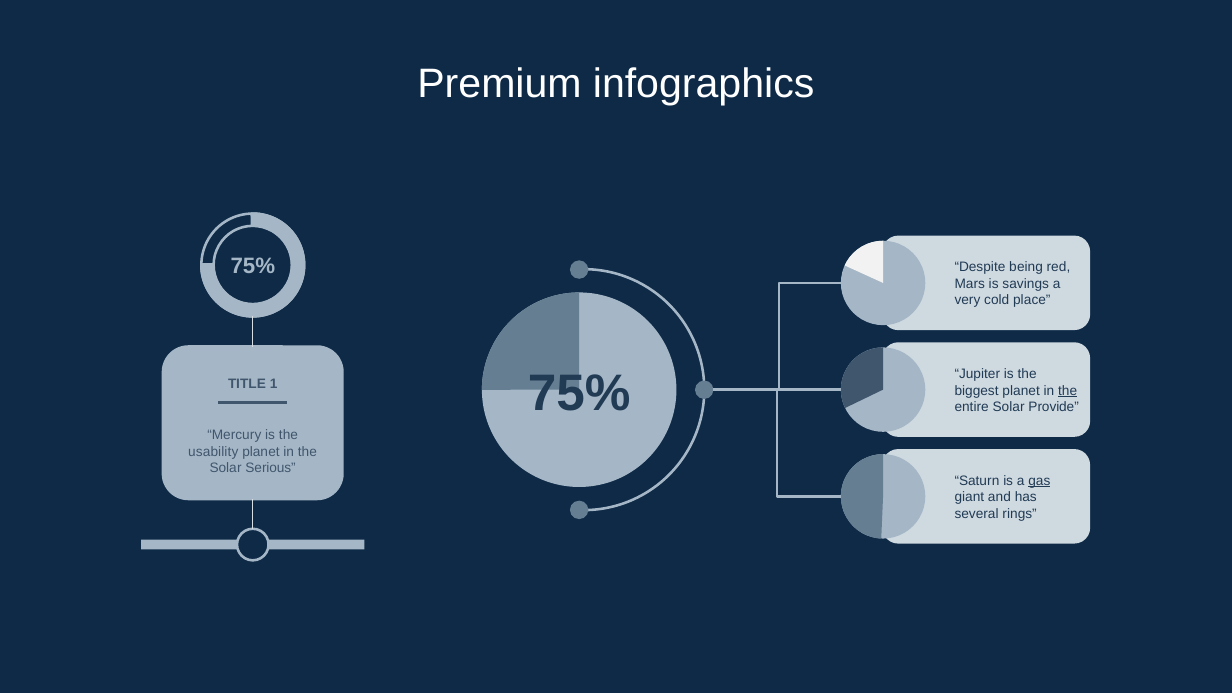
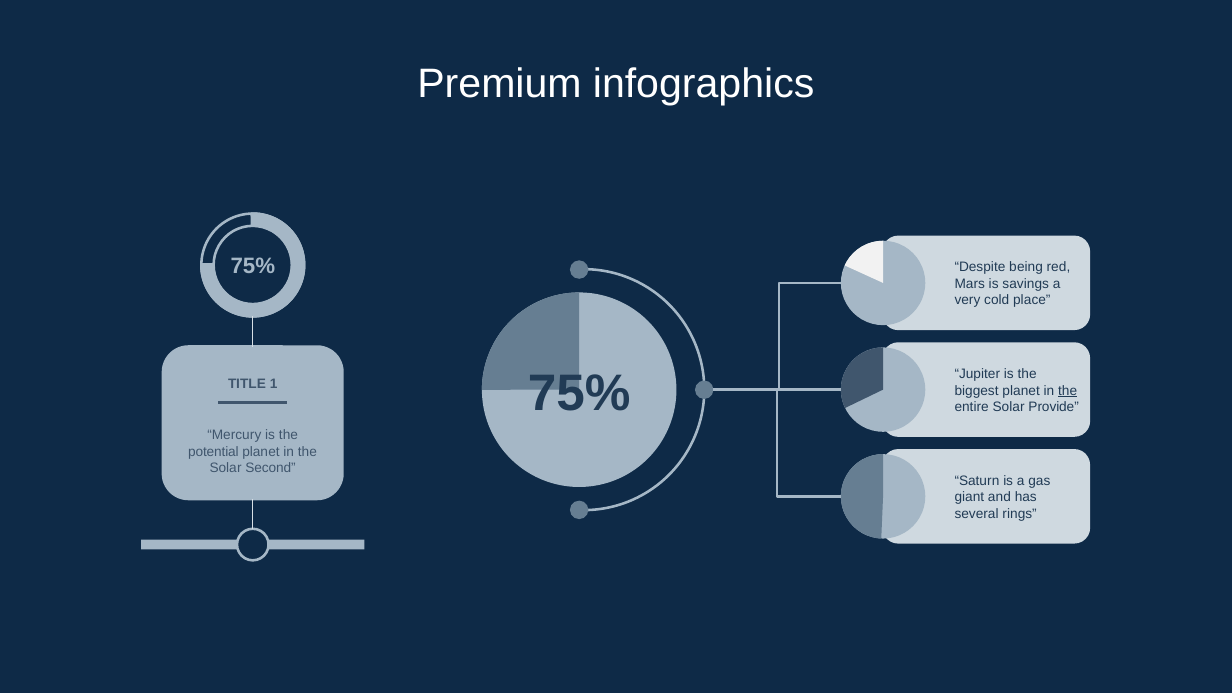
usability: usability -> potential (213, 452)
Serious: Serious -> Second (271, 468)
gas underline: present -> none (1039, 481)
